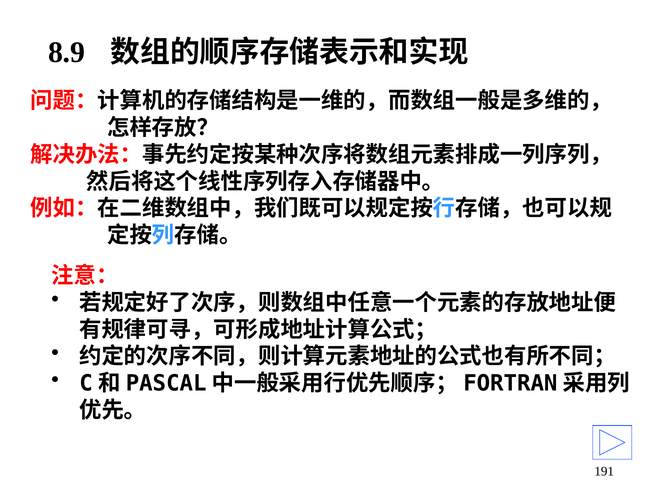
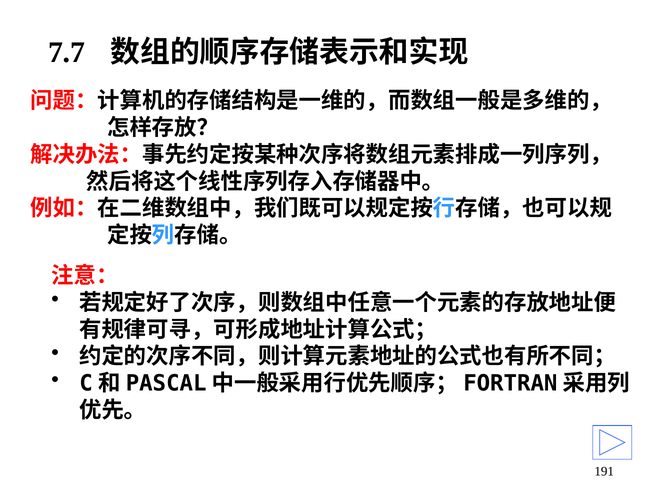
8.9: 8.9 -> 7.7 (67, 52)
